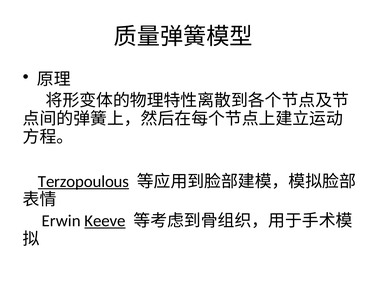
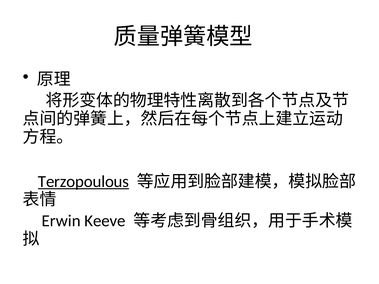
Keeve underline: present -> none (105, 221)
